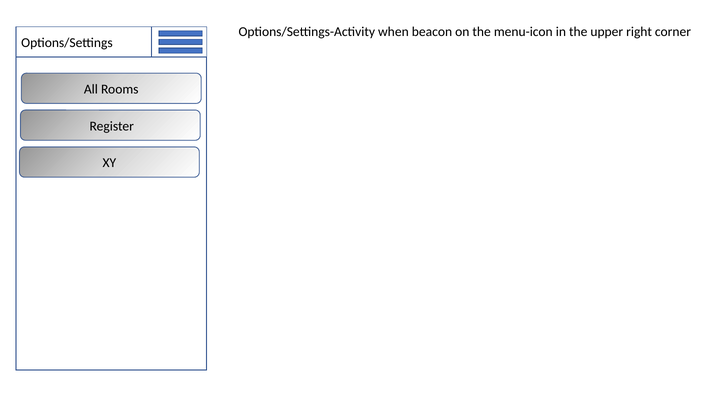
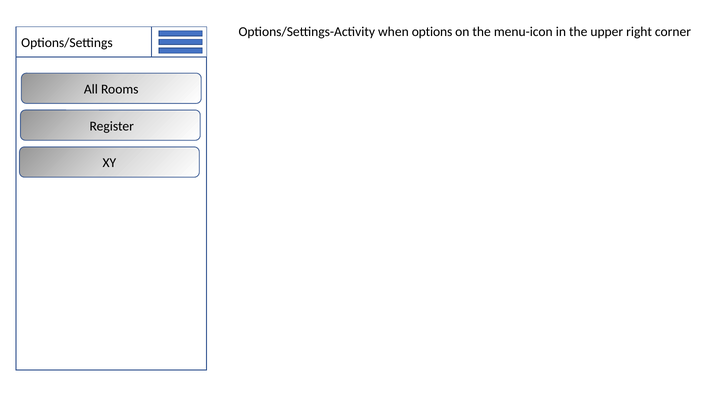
beacon: beacon -> options (432, 32)
